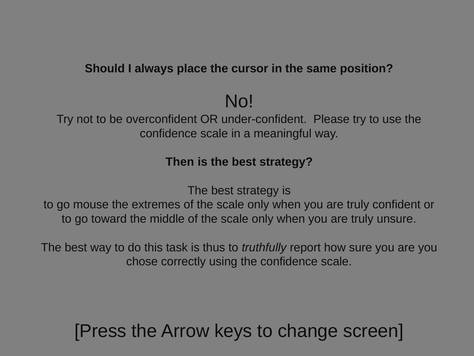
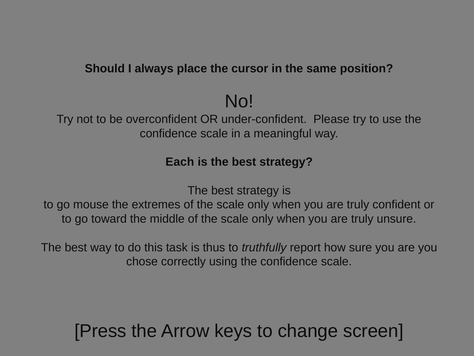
Then: Then -> Each (180, 162)
